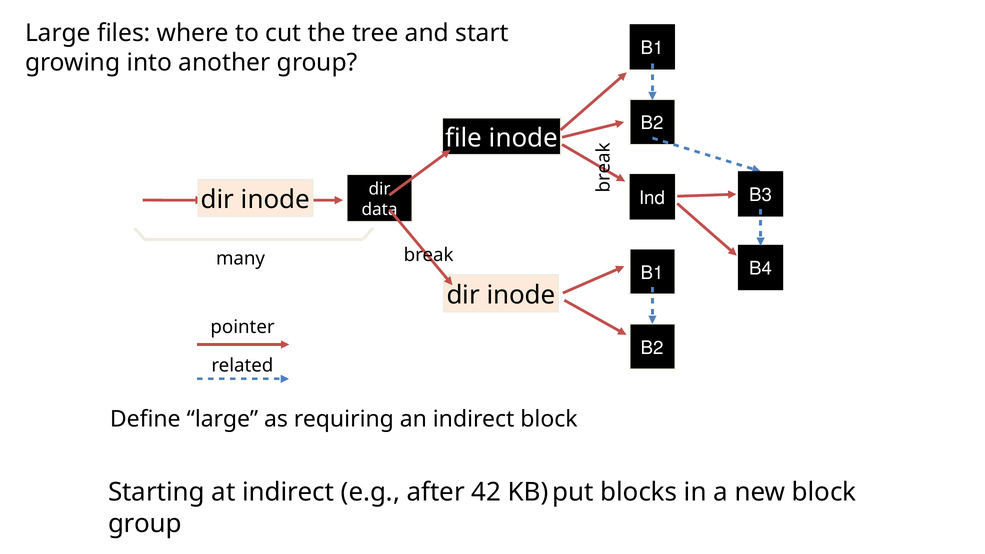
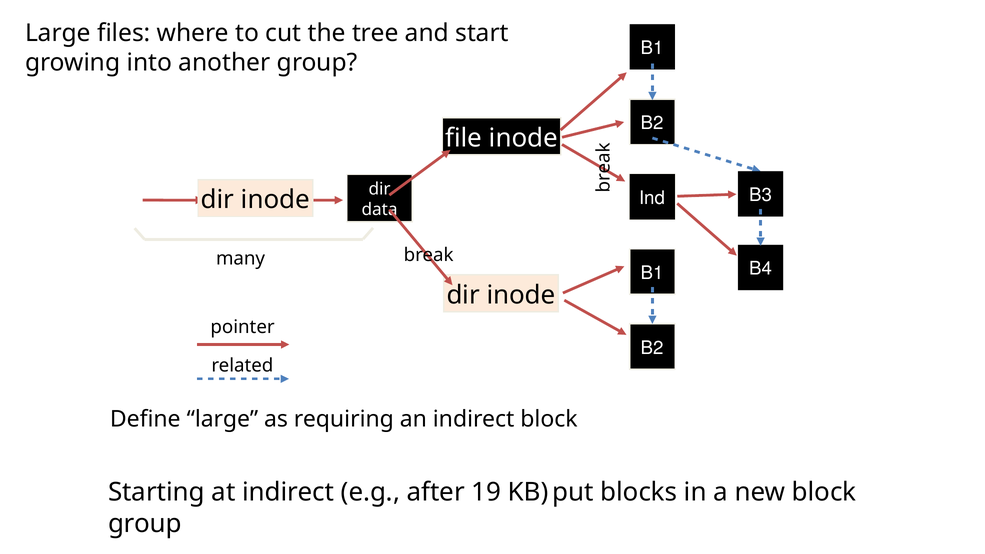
42: 42 -> 19 (486, 492)
